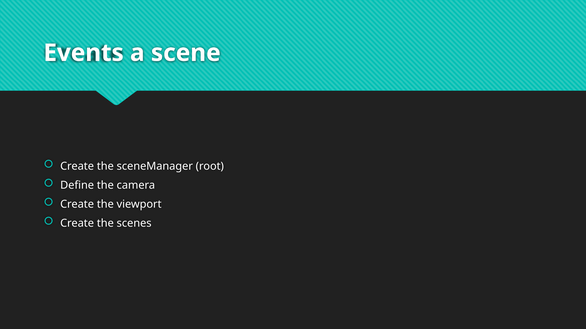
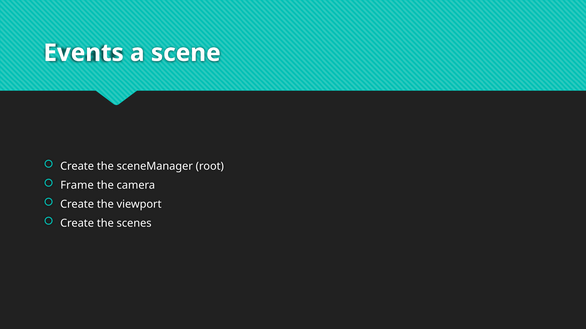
Define: Define -> Frame (77, 185)
